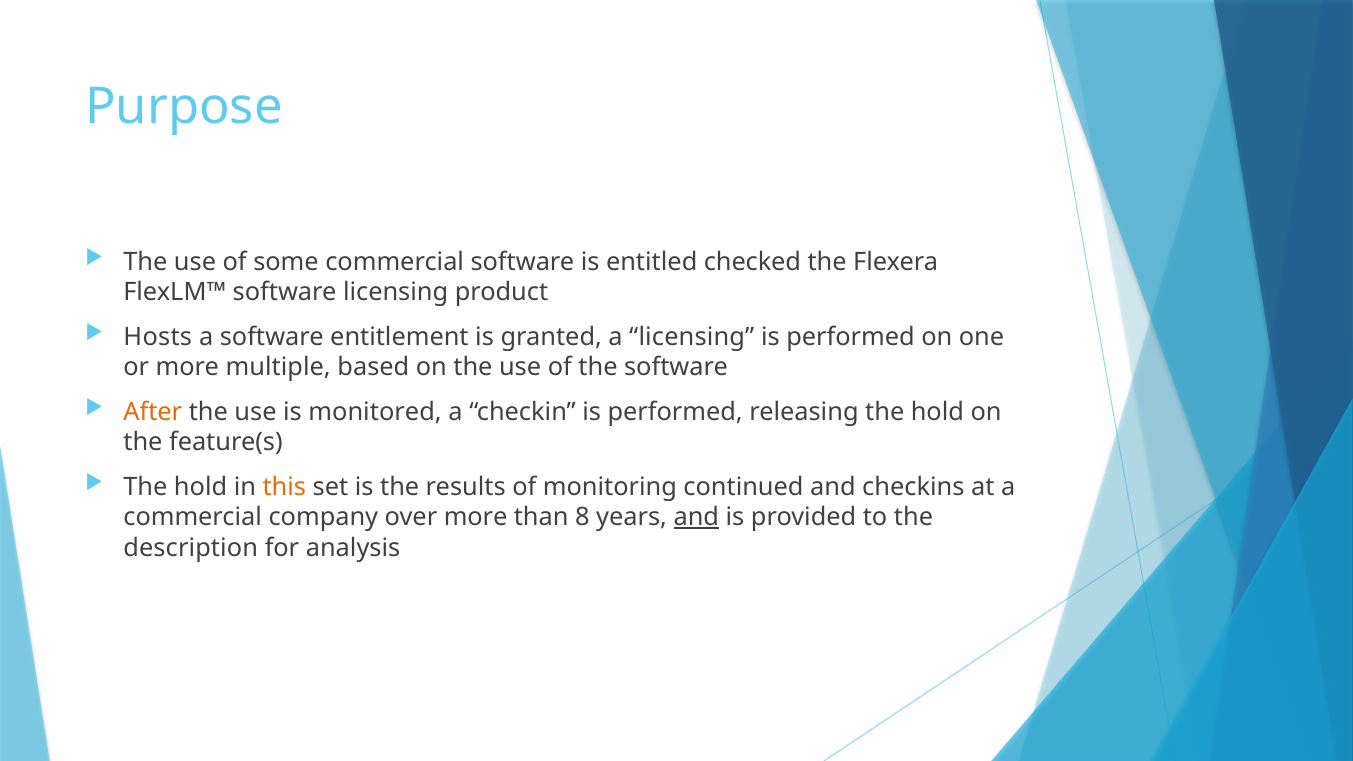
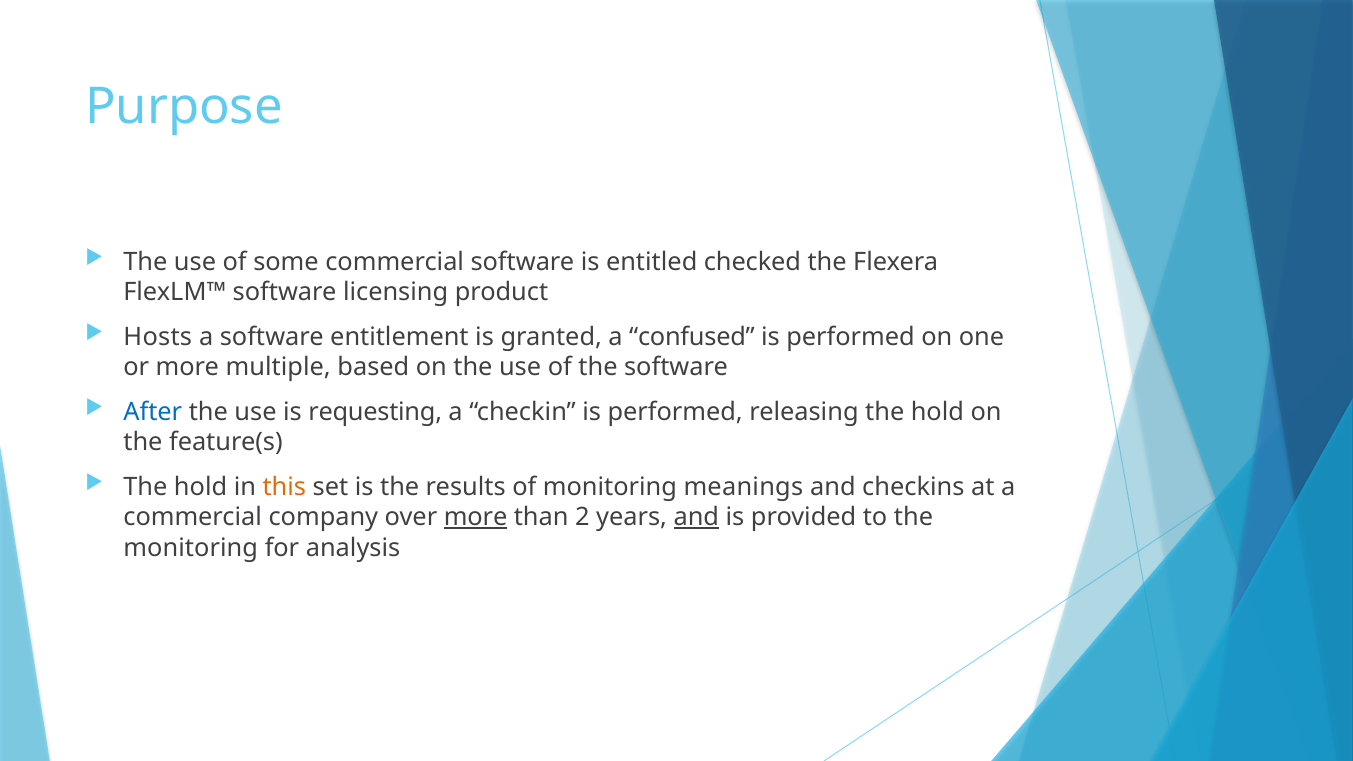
a licensing: licensing -> confused (692, 337)
After colour: orange -> blue (153, 412)
monitored: monitored -> requesting (375, 412)
continued: continued -> meanings (743, 487)
more underline: none -> present (476, 517)
8: 8 -> 2 (582, 517)
description: description -> monitoring (191, 548)
